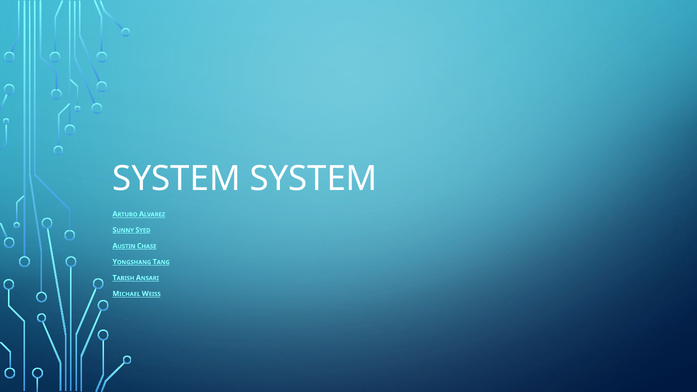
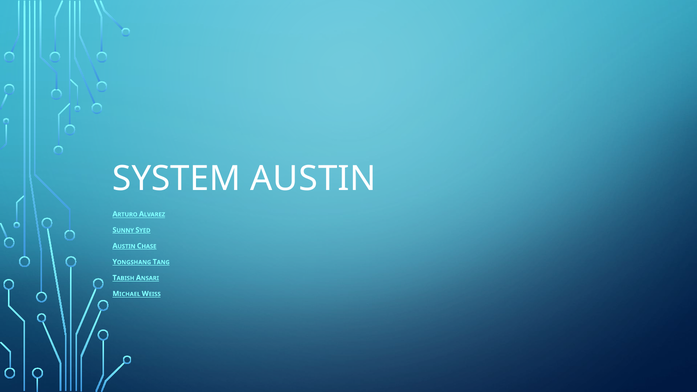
SYSTEM SYSTEM: SYSTEM -> AUSTIN (313, 179)
